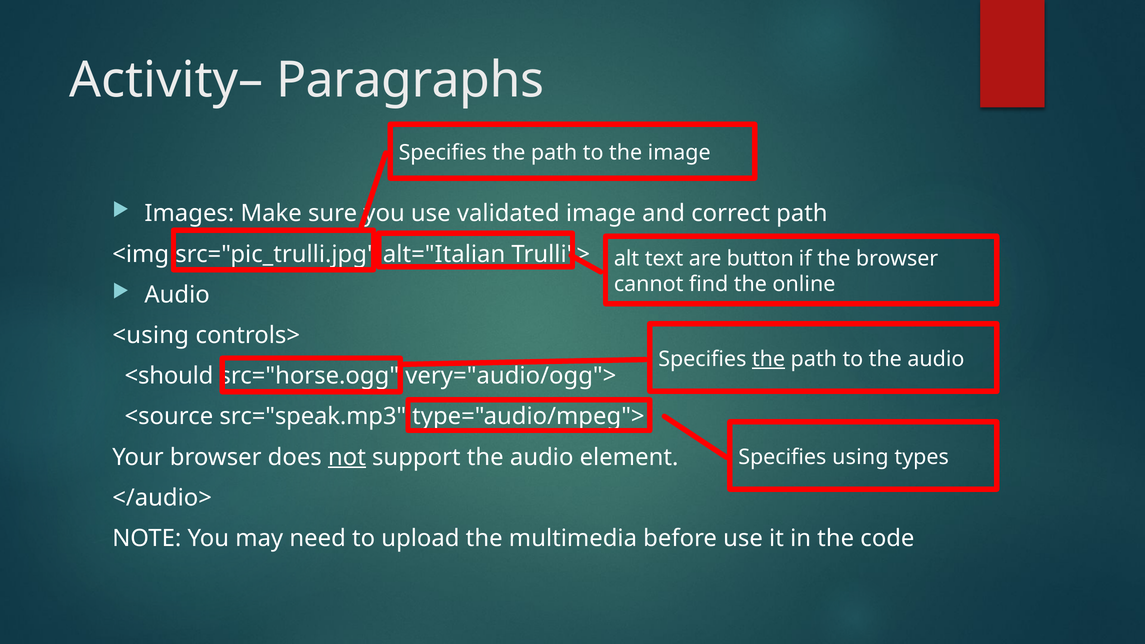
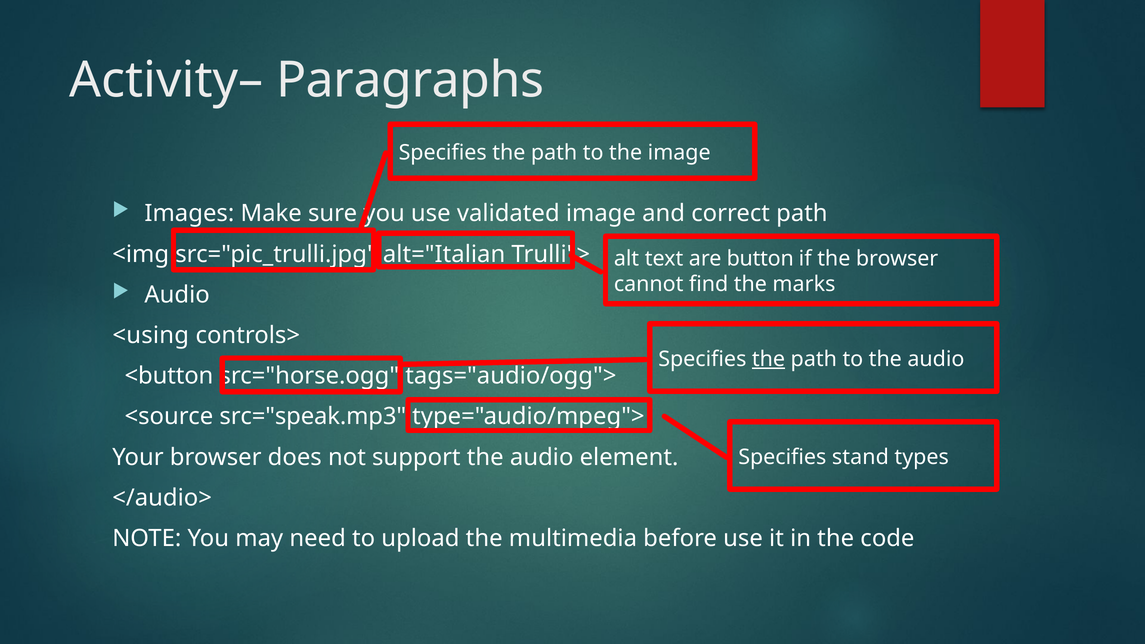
online: online -> marks (804, 284)
<should: <should -> <button (169, 376)
very="audio/ogg">: very="audio/ogg"> -> tags="audio/ogg"> (511, 376)
not underline: present -> none (347, 457)
using: using -> stand (860, 457)
